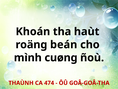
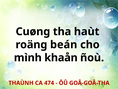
Khoán: Khoán -> Cuøng (33, 31)
cuøng: cuøng -> khaån (61, 57)
